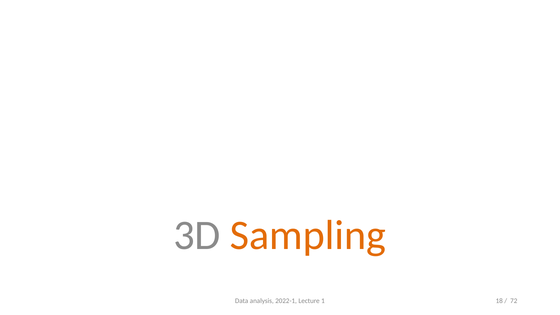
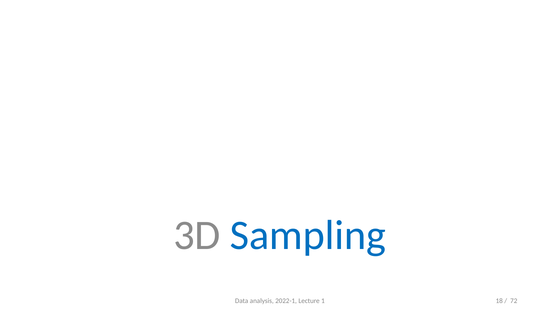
Sampling colour: orange -> blue (308, 235)
